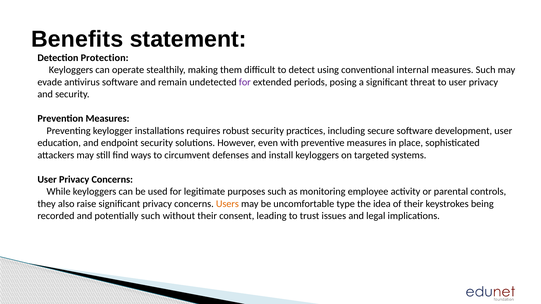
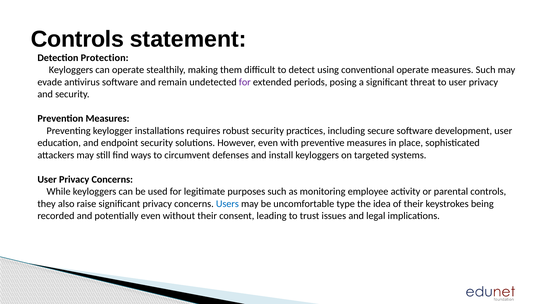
Benefits: Benefits -> Controls (77, 39)
conventional internal: internal -> operate (413, 70)
Users colour: orange -> blue (227, 204)
potentially such: such -> even (151, 216)
